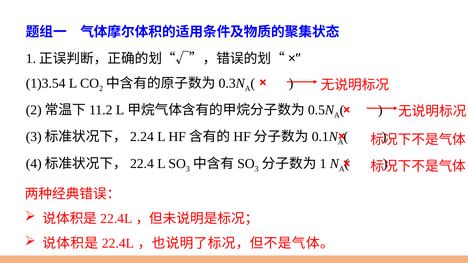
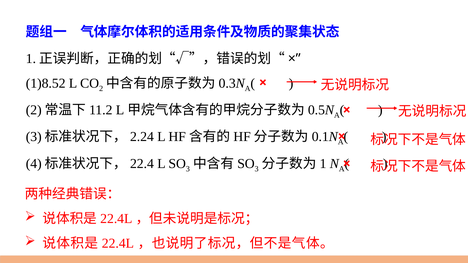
1)3.54: 1)3.54 -> 1)8.52 (46, 83)
